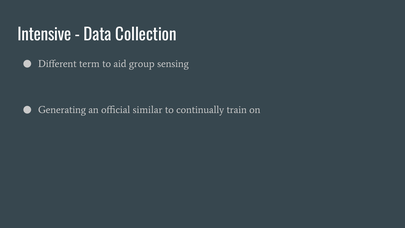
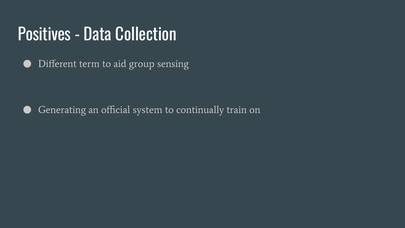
Intensive: Intensive -> Positives (44, 35)
similar: similar -> system (148, 110)
